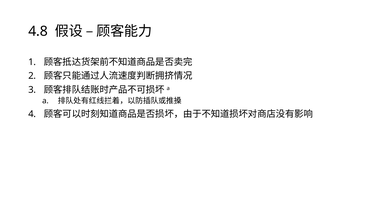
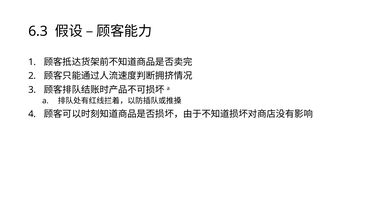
4.8: 4.8 -> 6.3 (38, 31)
